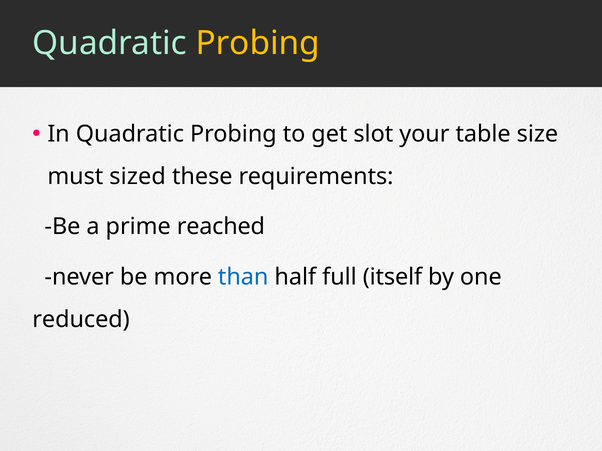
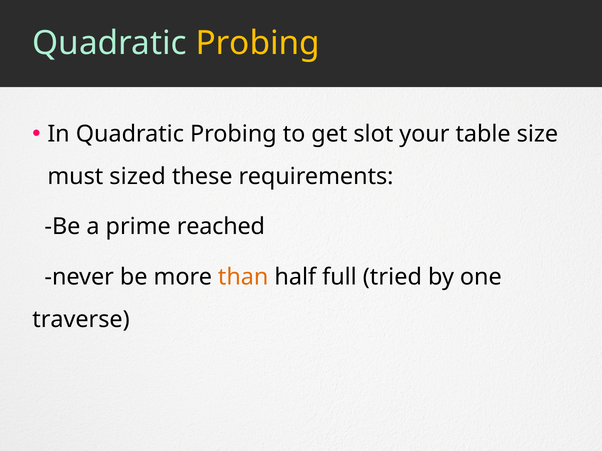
than colour: blue -> orange (243, 278)
itself: itself -> tried (392, 278)
reduced: reduced -> traverse (81, 320)
